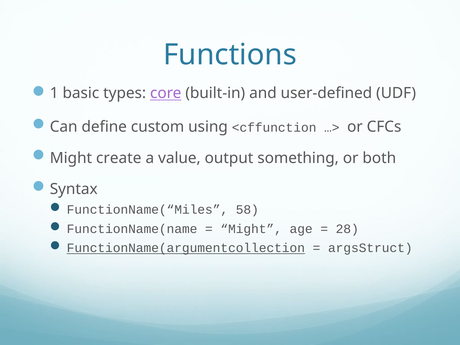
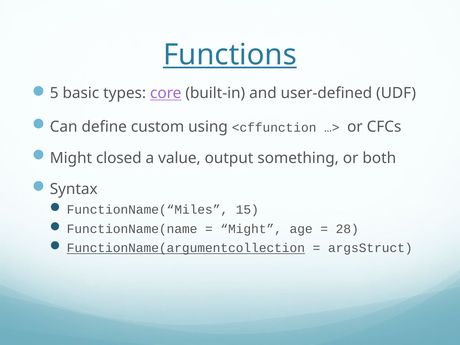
Functions underline: none -> present (230, 55)
1: 1 -> 5 (54, 93)
create: create -> closed (119, 158)
58: 58 -> 15 (247, 210)
